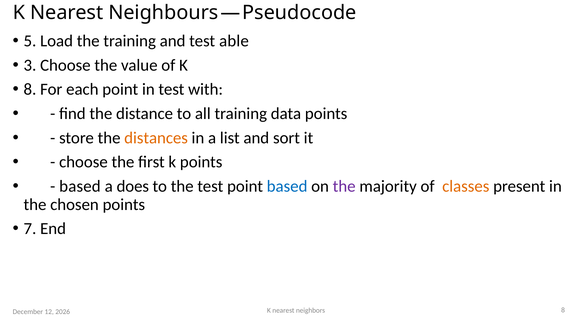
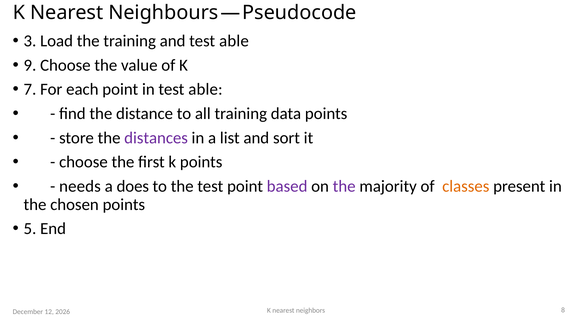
5: 5 -> 3 (30, 41)
3: 3 -> 9 (30, 65)
8: 8 -> 7 (30, 89)
in test with: with -> able (205, 89)
distances colour: orange -> purple (156, 138)
based: based -> needs (80, 186)
based colour: blue -> purple (287, 186)
7: 7 -> 5 (30, 229)
